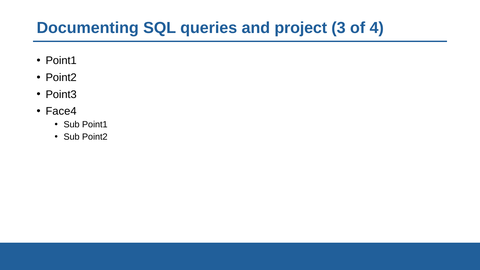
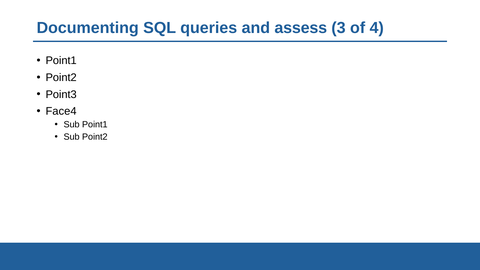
project: project -> assess (301, 28)
